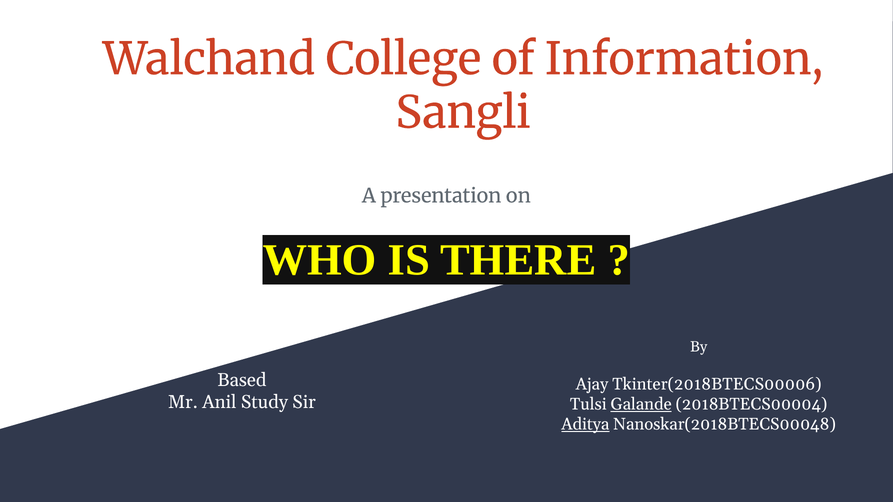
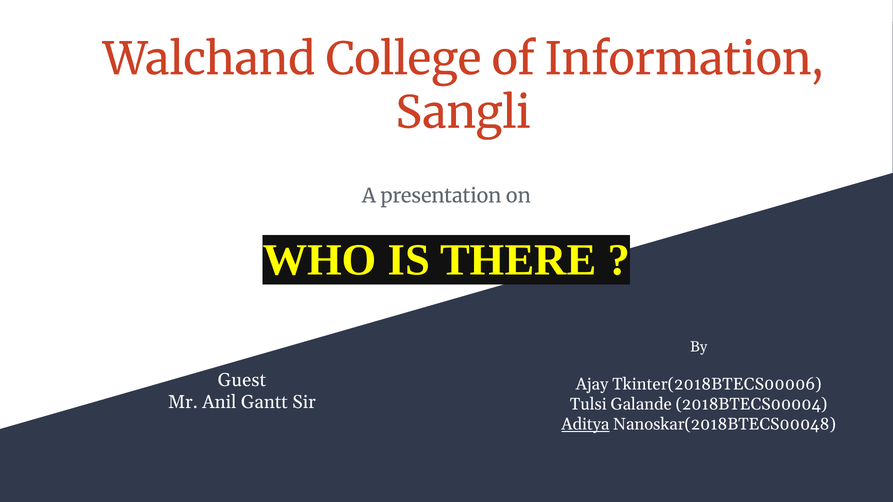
Based: Based -> Guest (242, 380)
Study: Study -> Gantt (264, 403)
Galande underline: present -> none (641, 405)
